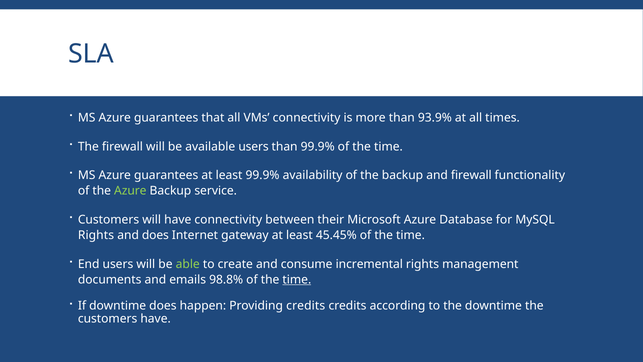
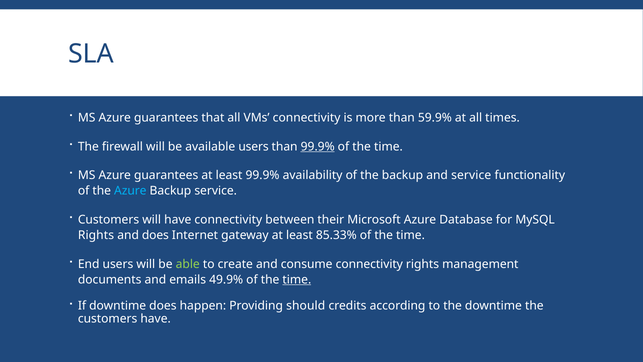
93.9%: 93.9% -> 59.9% (435, 118)
99.9% underline: none -> present (318, 146)
and firewall: firewall -> service (471, 175)
Azure colour: light green -> light blue (130, 191)
45.45%: 45.45% -> 85.33% (336, 235)
consume incremental: incremental -> connectivity (369, 264)
98.8%: 98.8% -> 49.9% (226, 279)
Providing credits: credits -> should (306, 306)
